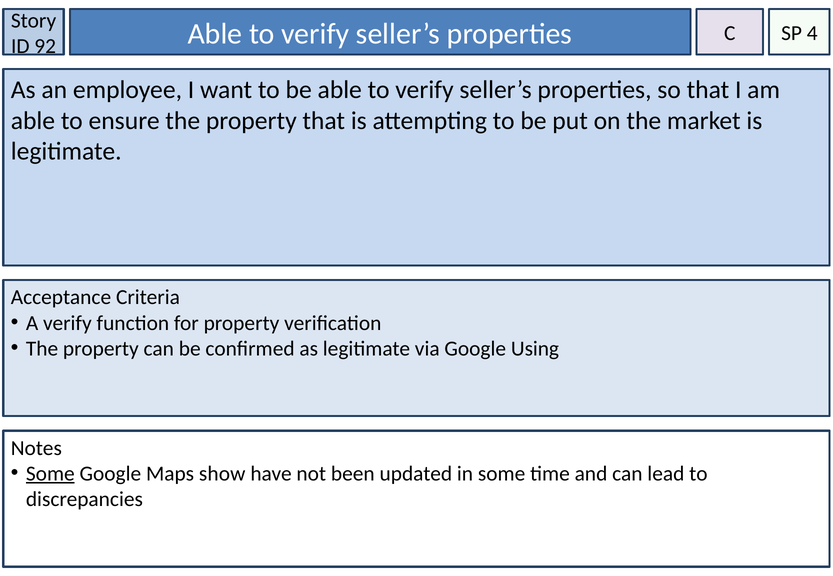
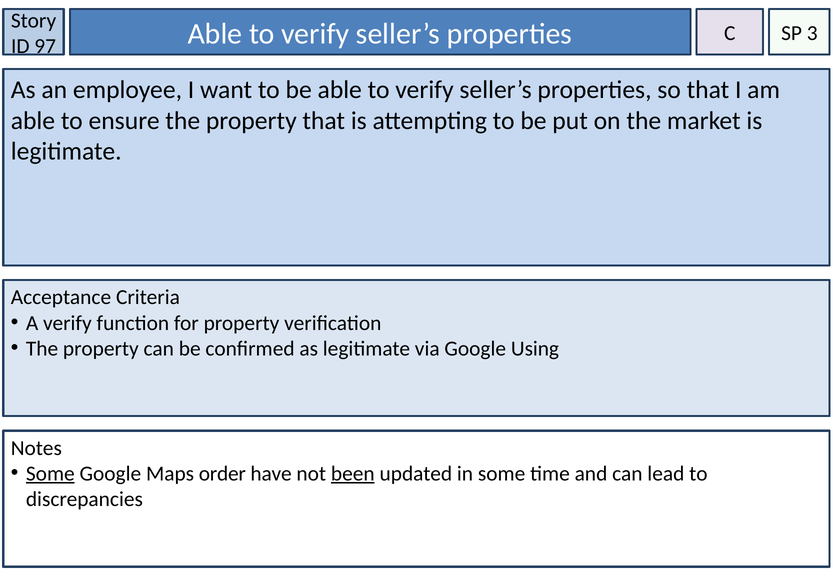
4: 4 -> 3 (812, 33)
92: 92 -> 97 (45, 46)
show: show -> order (222, 474)
been underline: none -> present (353, 474)
